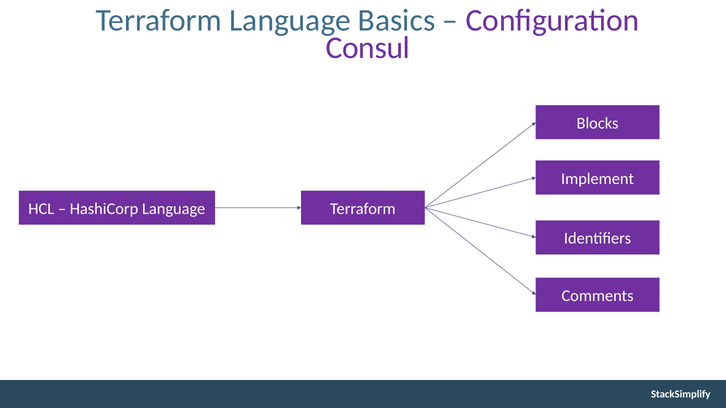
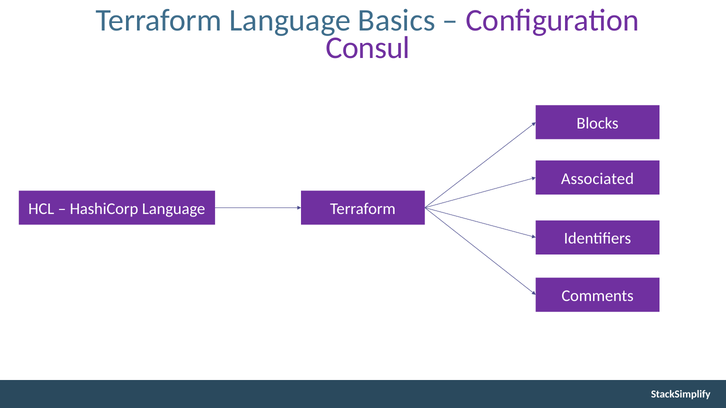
Implement: Implement -> Associated (597, 179)
